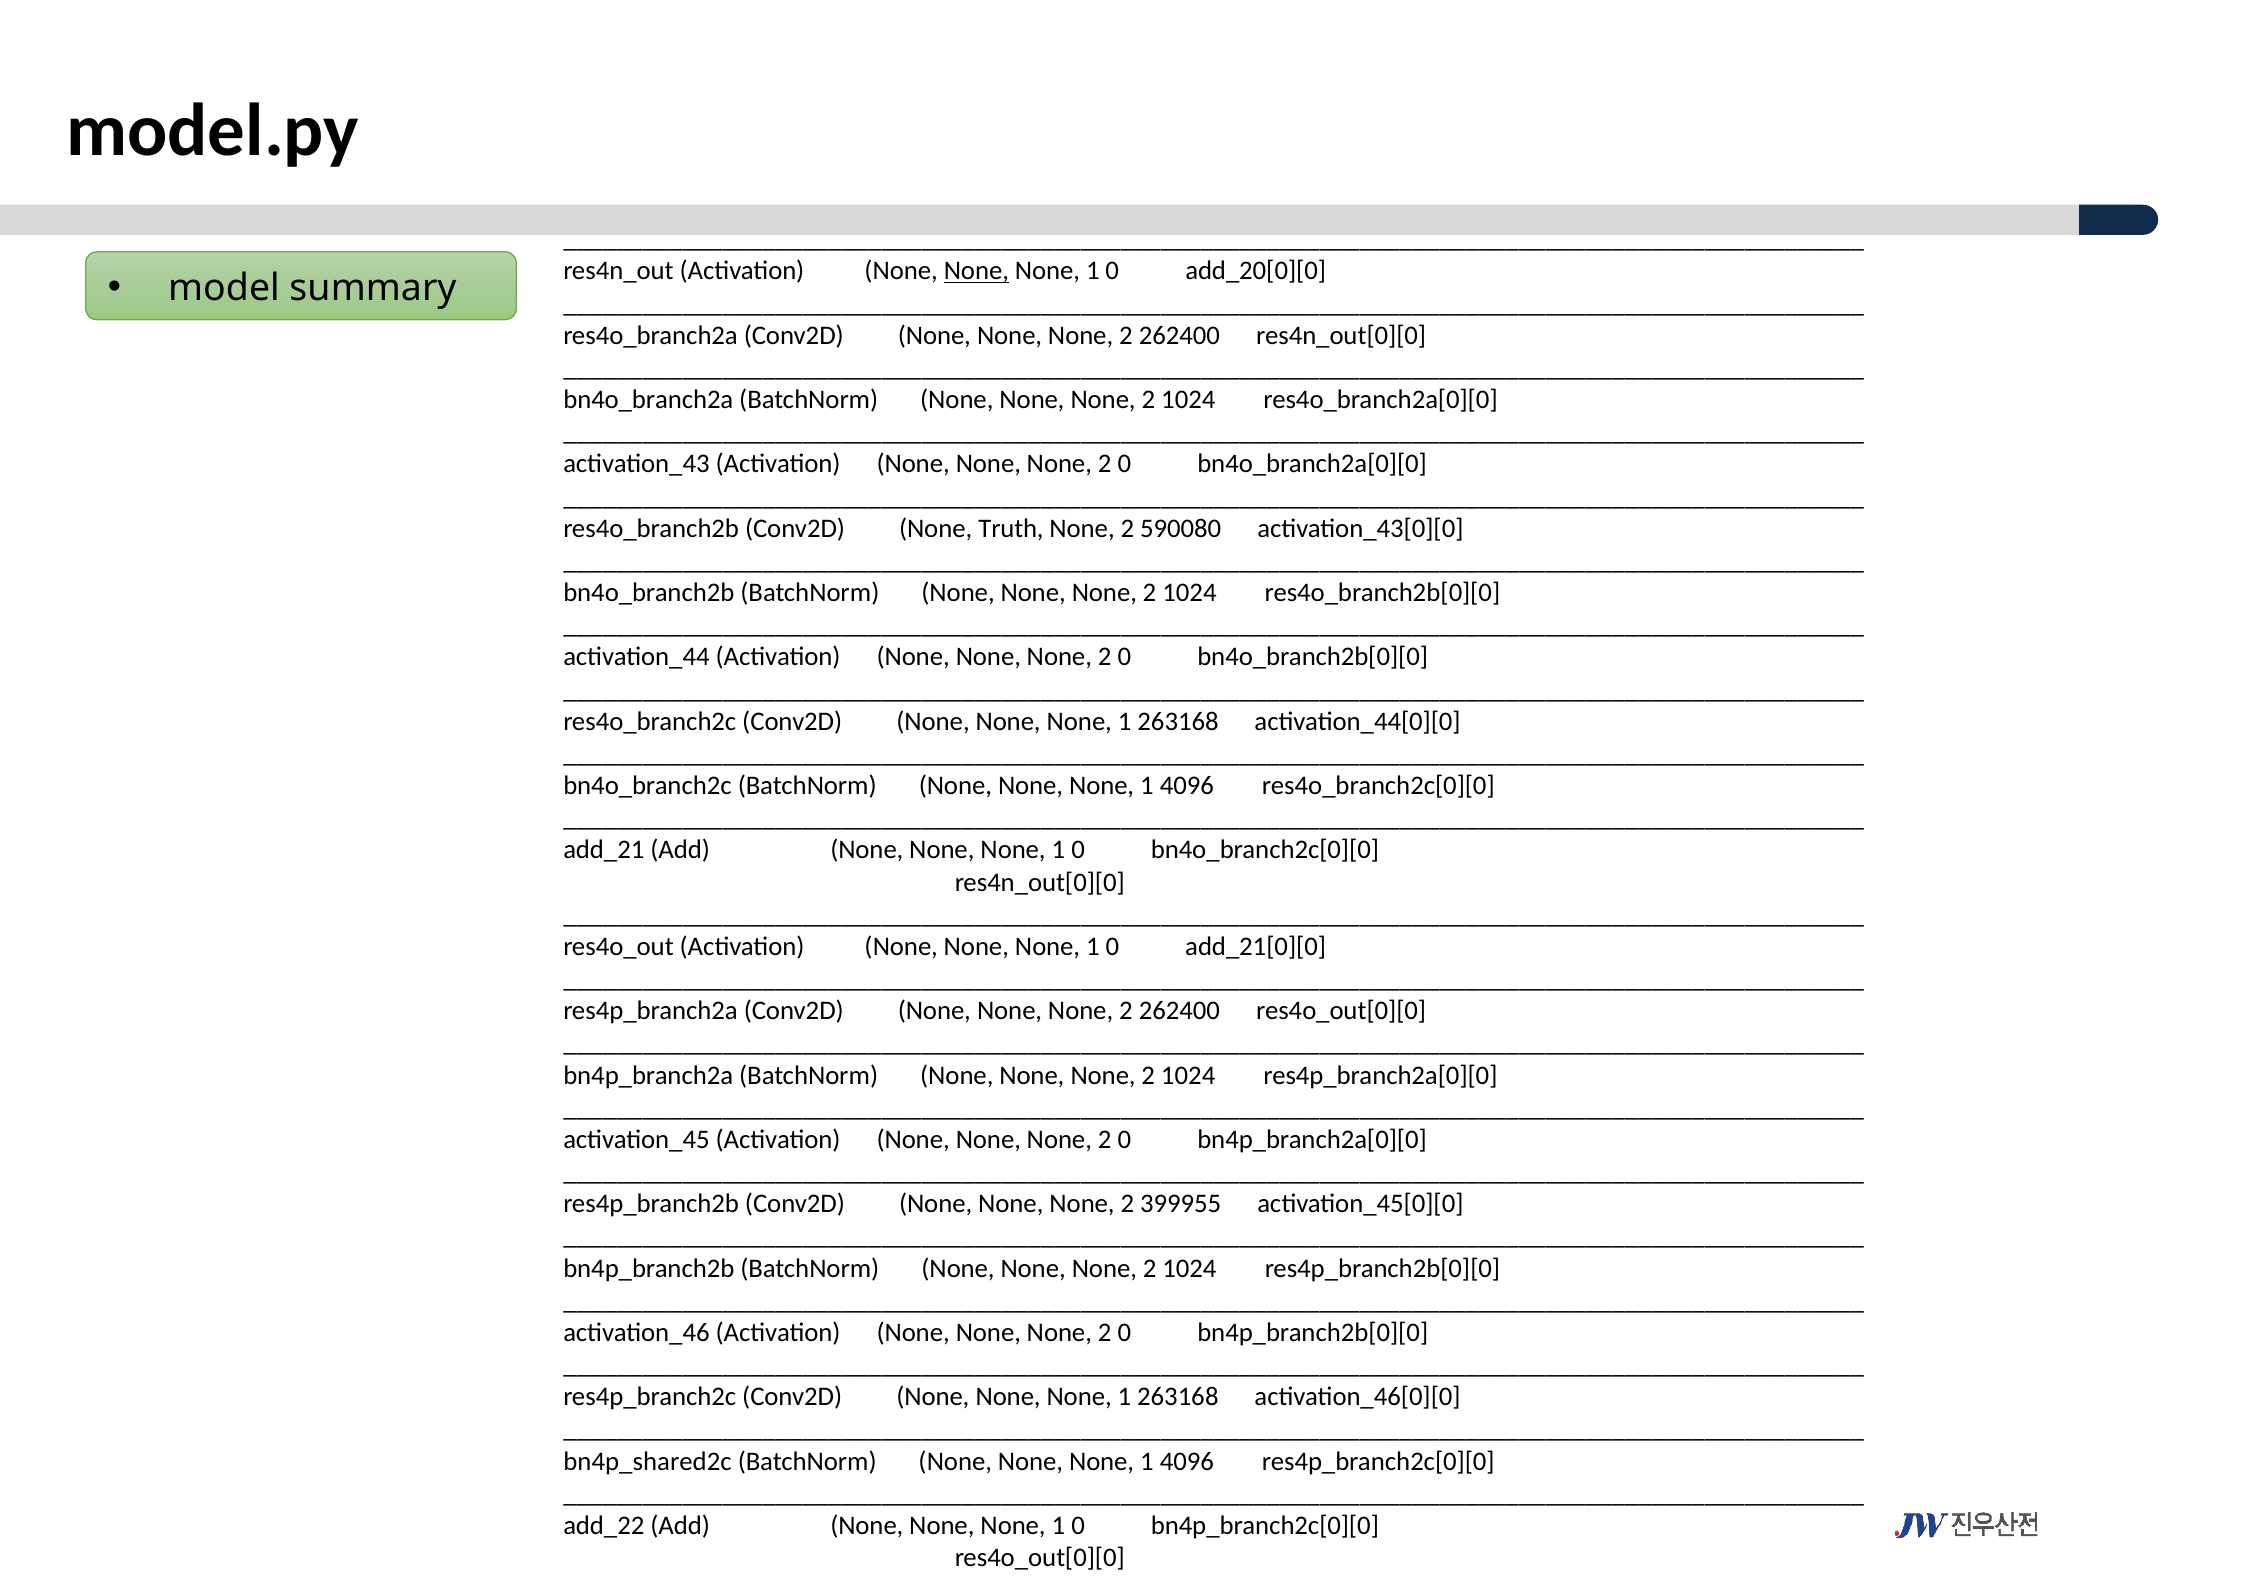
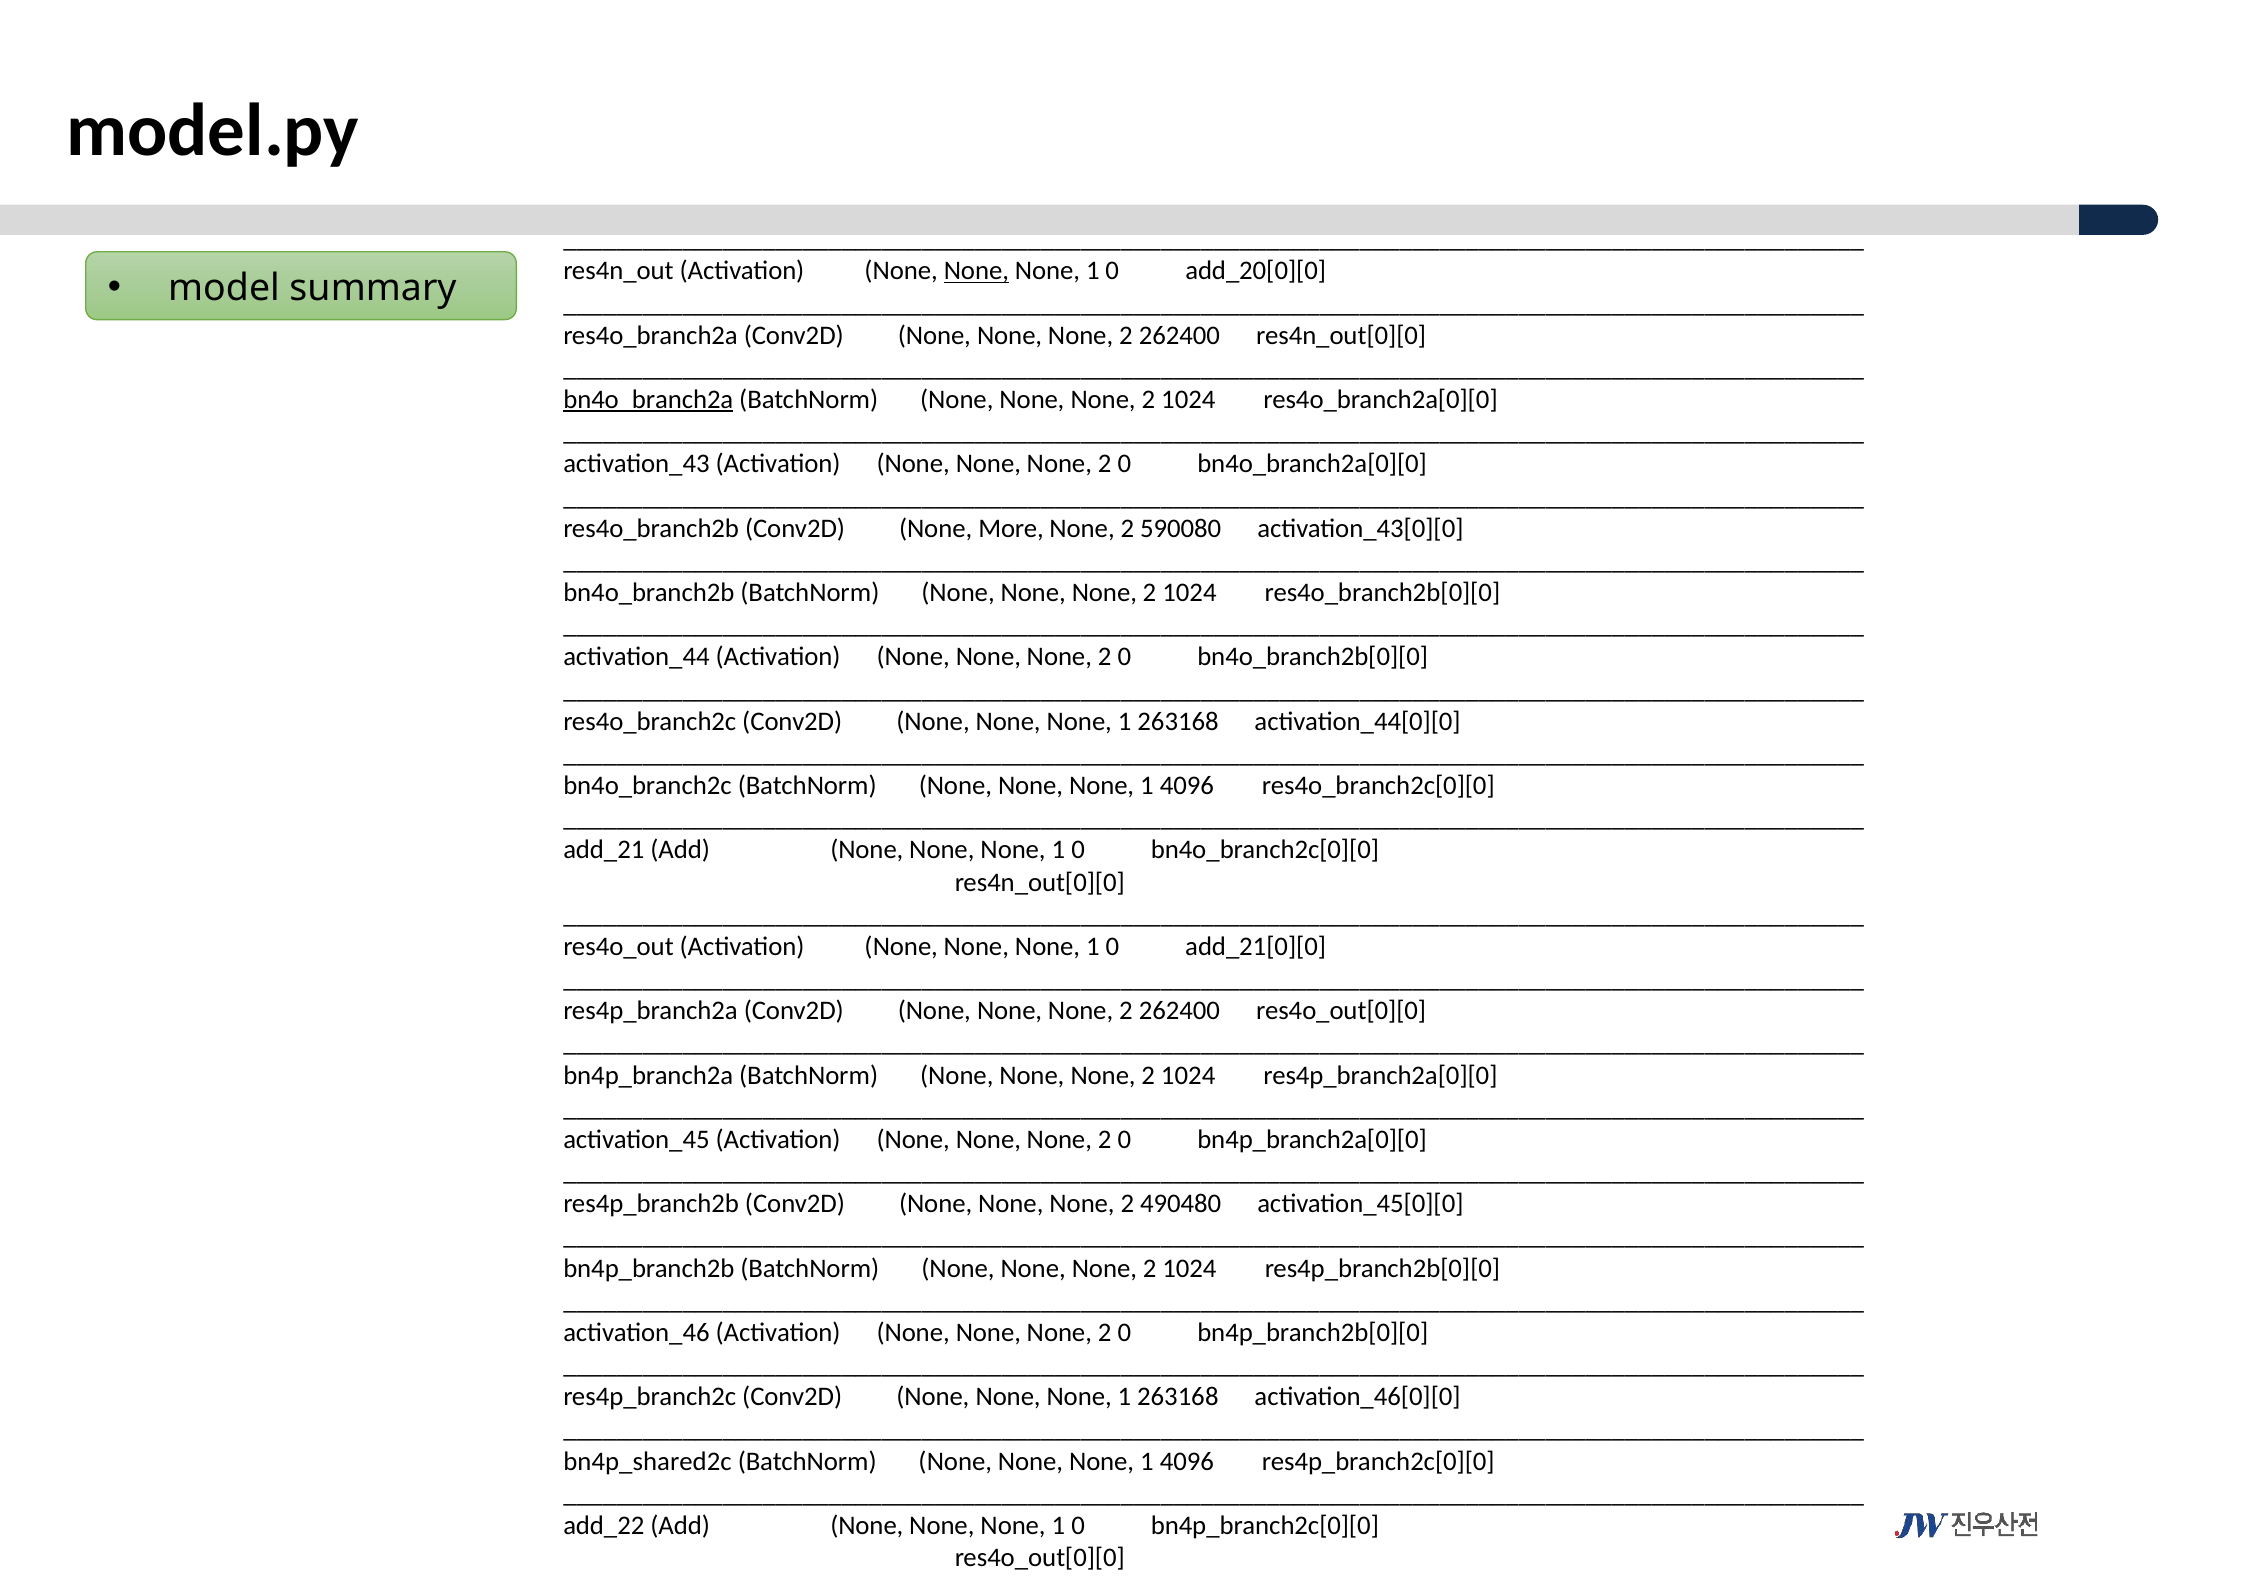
bn4o_branch2a underline: none -> present (648, 400)
Truth: Truth -> More (1011, 528)
399955: 399955 -> 490480 (1181, 1204)
